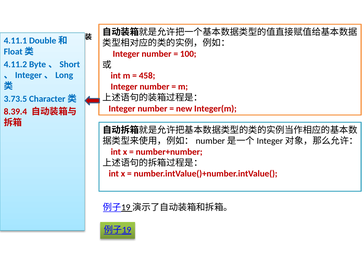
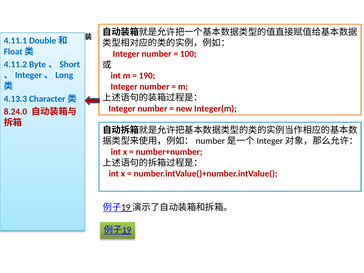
458: 458 -> 190 (147, 76)
3.73.5: 3.73.5 -> 4.13.3 (15, 99)
8.39.4: 8.39.4 -> 8.24.0 (15, 112)
